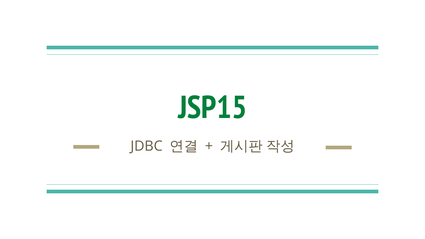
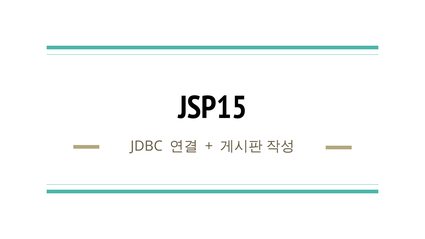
JSP15 colour: green -> black (213, 108)
